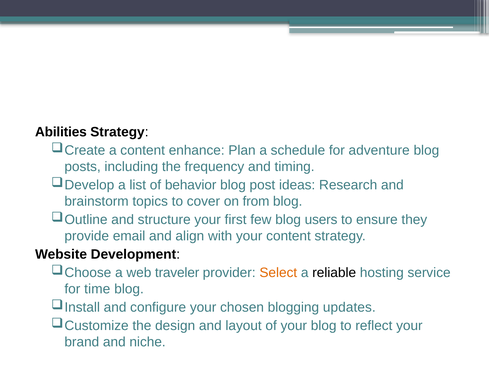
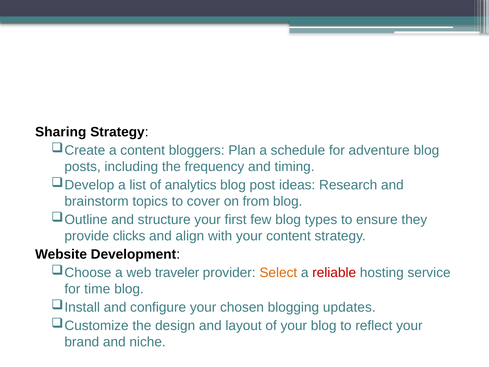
Abilities: Abilities -> Sharing (61, 132)
enhance: enhance -> bloggers (197, 150)
behavior: behavior -> analytics (191, 185)
users: users -> types (321, 219)
email: email -> clicks (129, 236)
reliable colour: black -> red (334, 272)
